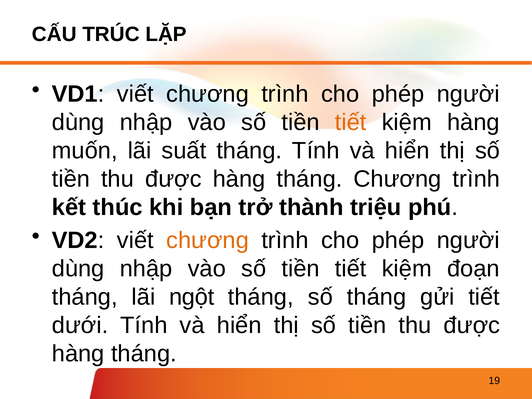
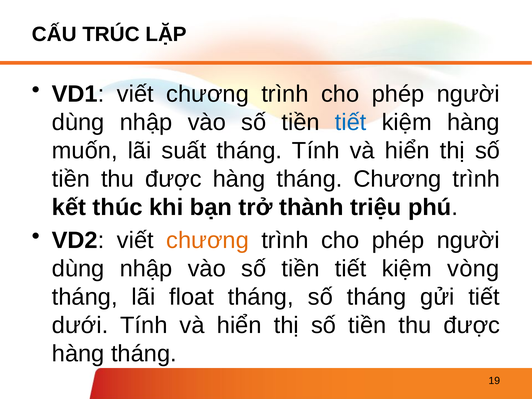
tiết colour: orange -> blue (351, 122)
đoạn: đoạn -> vòng (473, 269)
ngột: ngột -> float (192, 297)
